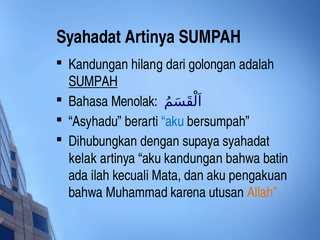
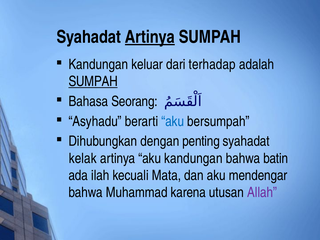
Artinya underline: none -> present (150, 37)
hilang: hilang -> keluar (147, 64)
golongan: golongan -> terhadap (212, 64)
Menolak: Menolak -> Seorang (134, 101)
supaya: supaya -> penting (201, 141)
pengakuan: pengakuan -> mendengar (258, 175)
Allah colour: orange -> purple (262, 192)
